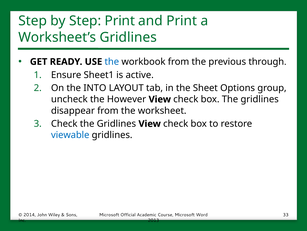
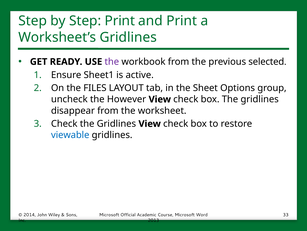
the colour: blue -> purple (112, 62)
through: through -> selected (266, 62)
INTO: INTO -> FILES (95, 88)
